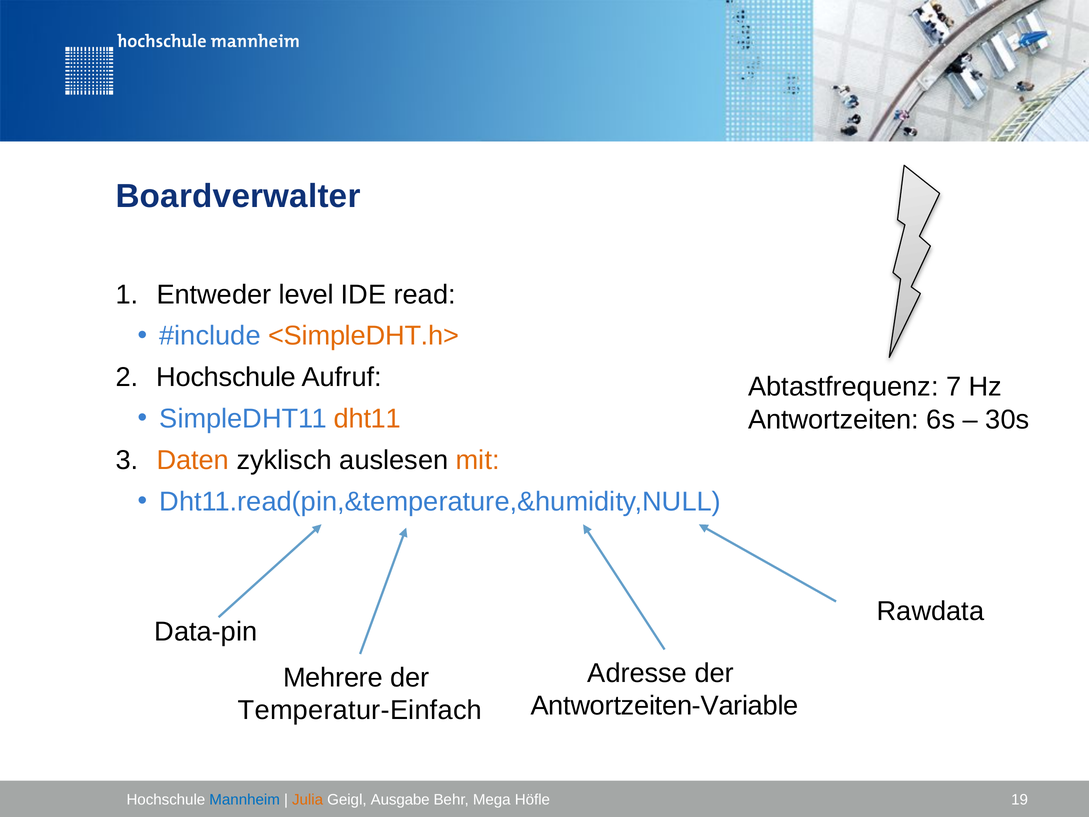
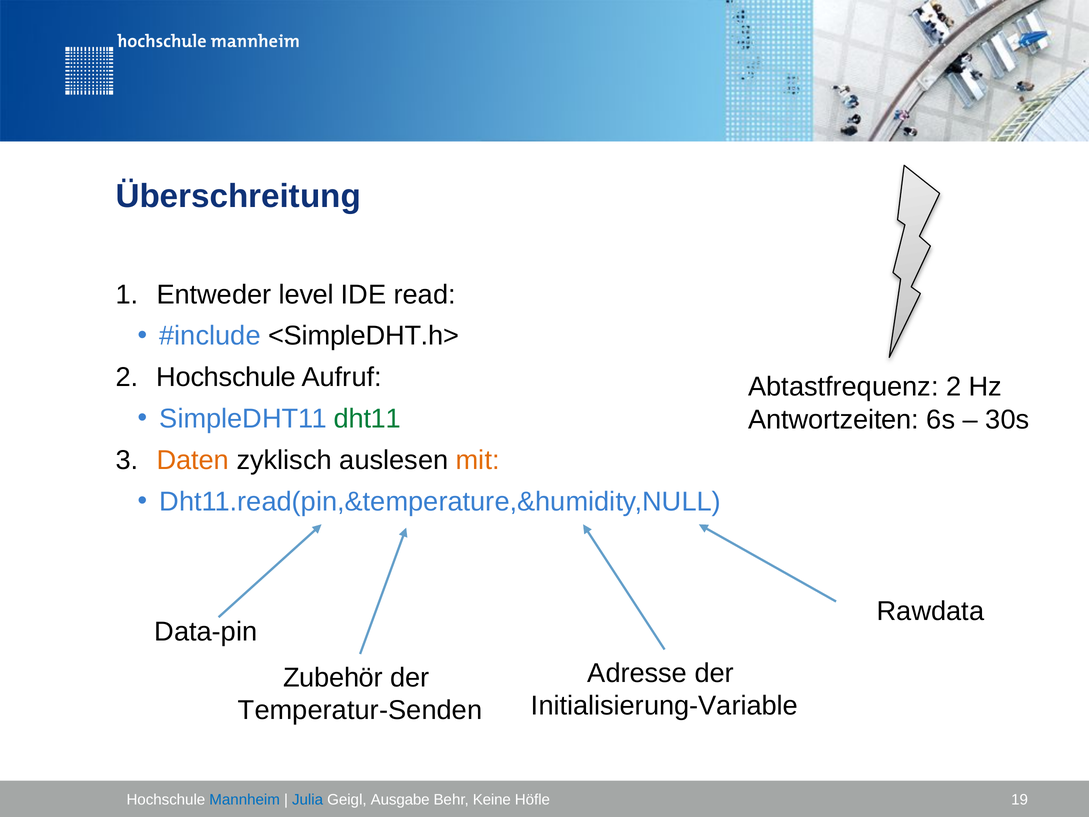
Boardverwalter: Boardverwalter -> Überschreitung (238, 196)
<SimpleDHT.h> colour: orange -> black (364, 336)
Abtastfrequenz 7: 7 -> 2 (954, 387)
dht11 colour: orange -> green (367, 419)
Mehrere: Mehrere -> Zubehör (333, 677)
Antwortzeiten-Variable: Antwortzeiten-Variable -> Initialisierung-Variable (664, 706)
Temperatur-Einfach: Temperatur-Einfach -> Temperatur-Senden (360, 710)
Julia colour: orange -> blue (308, 799)
Mega: Mega -> Keine (492, 799)
